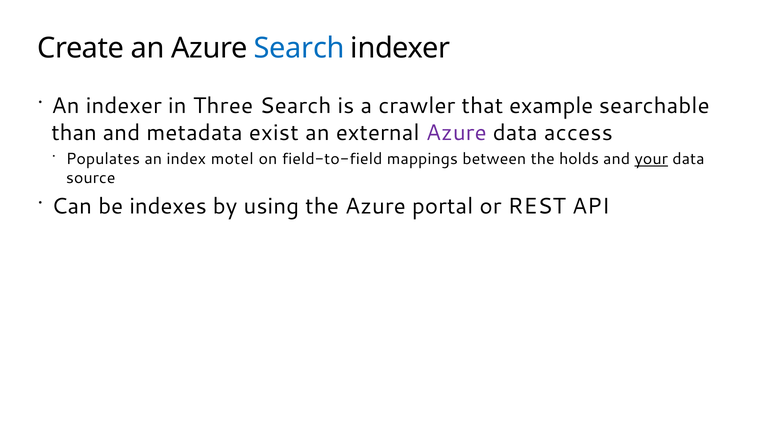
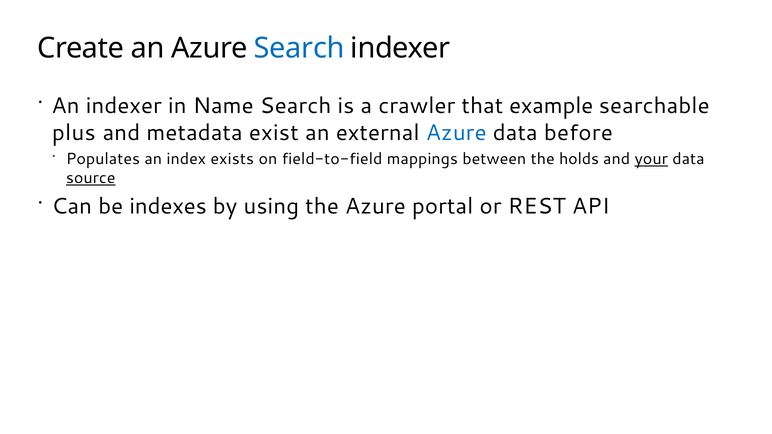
Three: Three -> Name (223, 106)
than: than -> plus (74, 133)
Azure colour: purple -> blue (456, 133)
access: access -> before (578, 133)
motel: motel -> exists (232, 159)
source underline: none -> present (91, 178)
